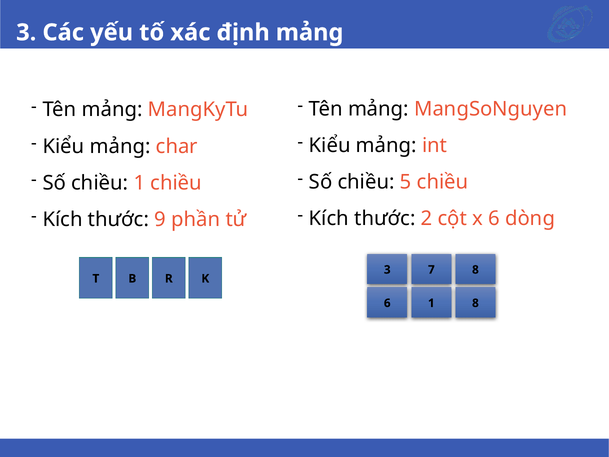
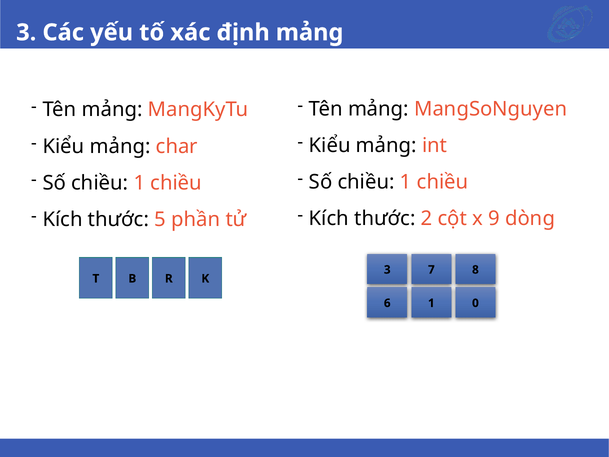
5: 5 -> 1 (406, 182)
x 6: 6 -> 9 (494, 218)
9: 9 -> 5 (160, 219)
1 8: 8 -> 0 (475, 303)
